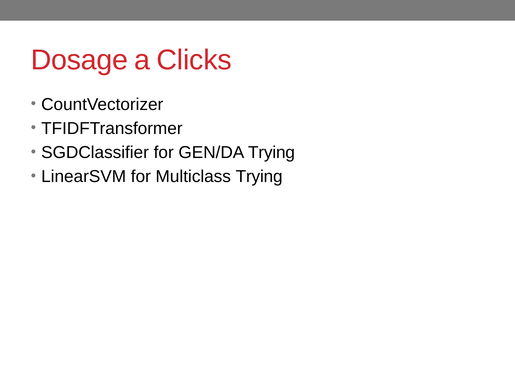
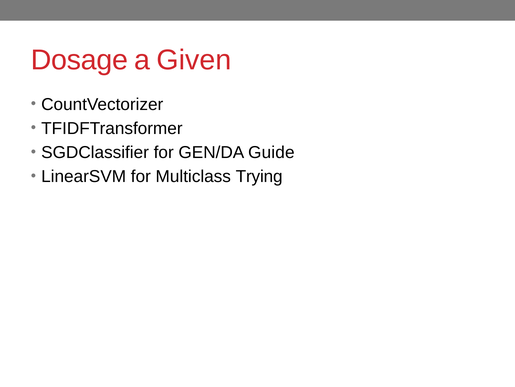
Clicks: Clicks -> Given (194, 60)
GEN/DA Trying: Trying -> Guide (271, 152)
